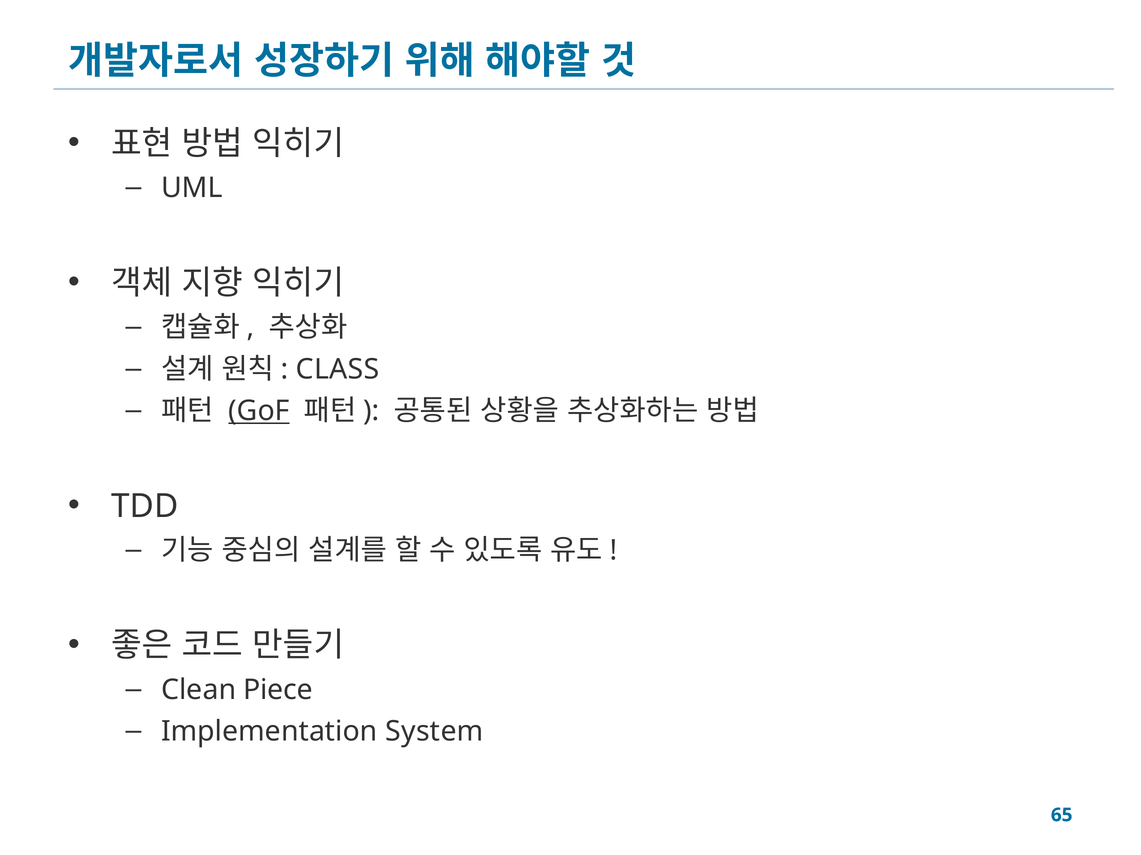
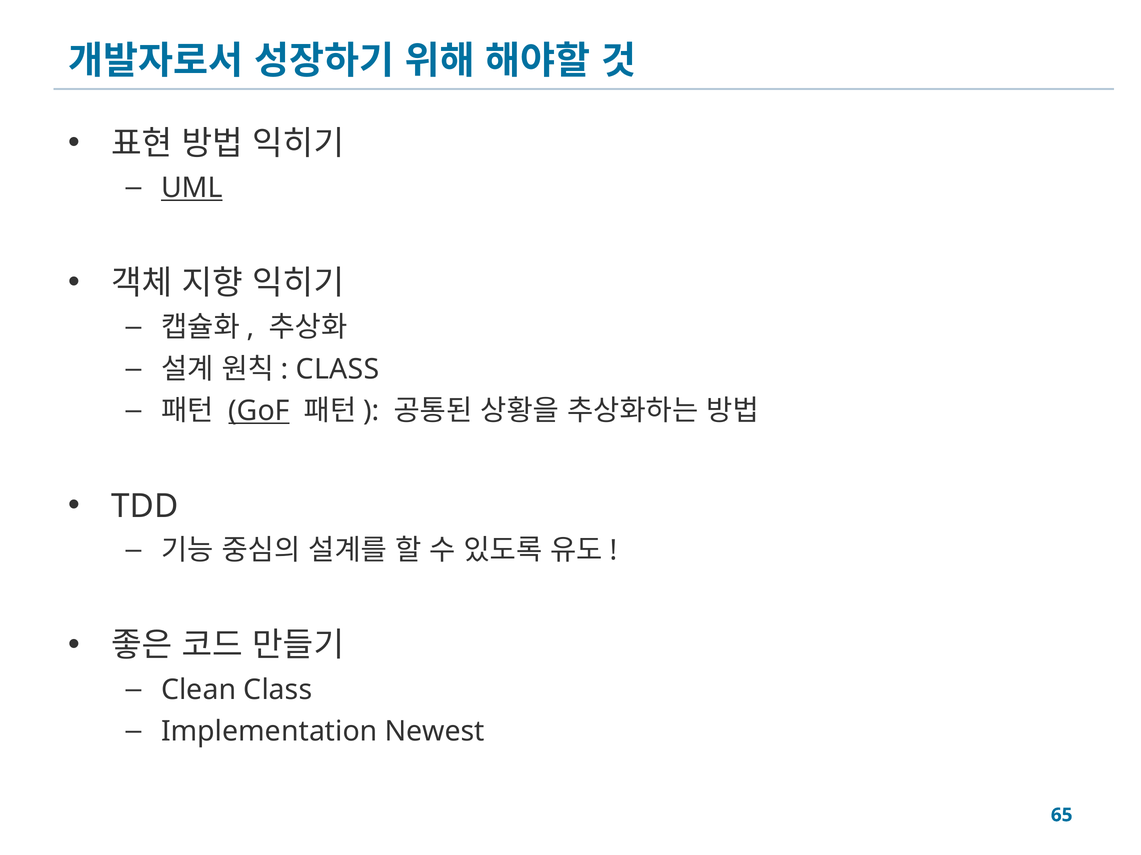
UML underline: none -> present (192, 188)
Clean Piece: Piece -> Class (278, 690)
System: System -> Newest (435, 732)
